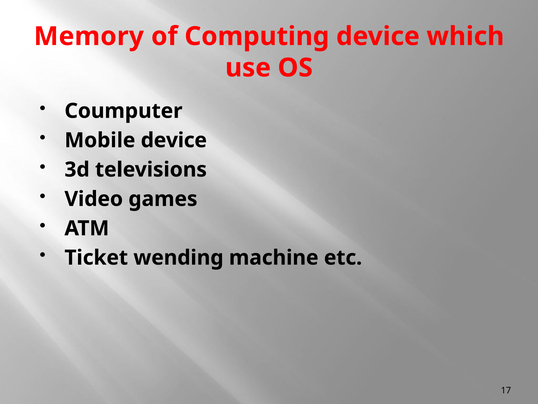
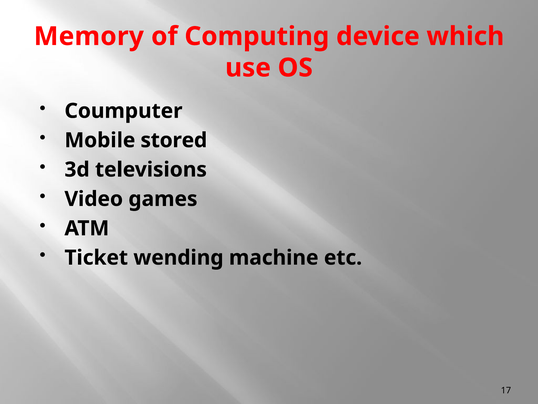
Mobile device: device -> stored (174, 140)
